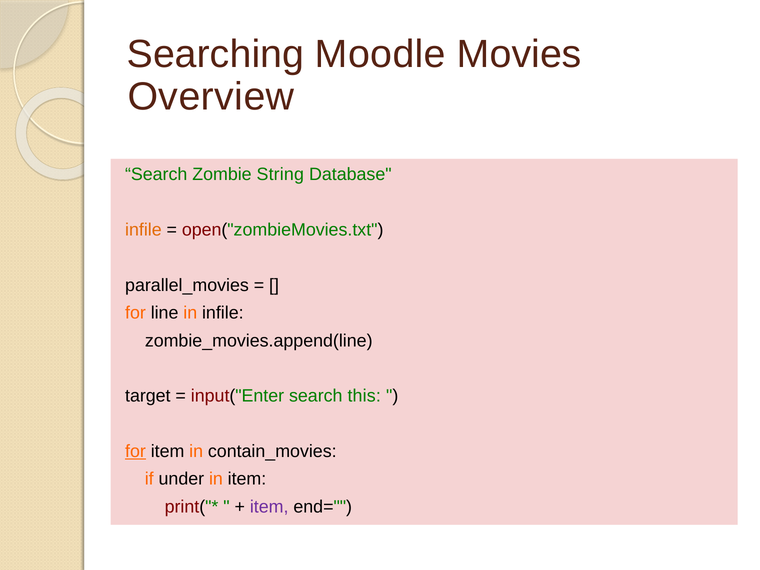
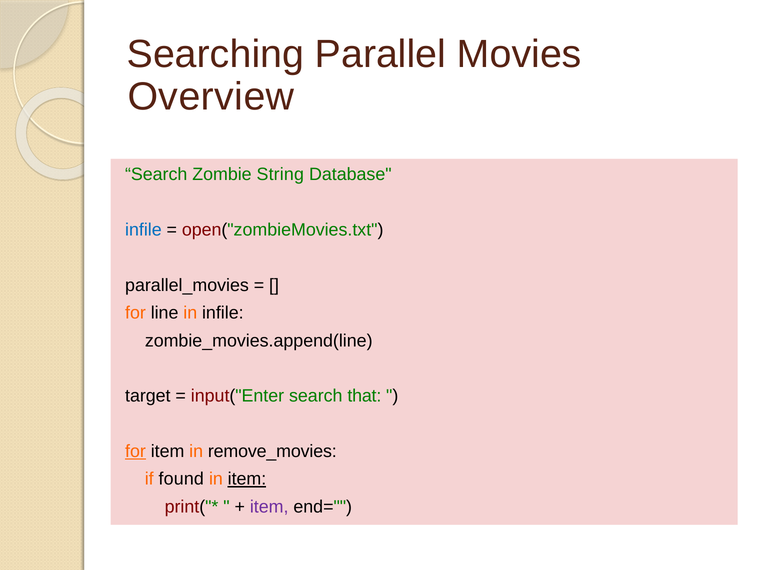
Moodle: Moodle -> Parallel (381, 54)
infile colour: orange -> blue (143, 230)
this: this -> that (364, 396)
contain_movies: contain_movies -> remove_movies (272, 451)
under: under -> found (181, 479)
item underline: none -> present (247, 479)
